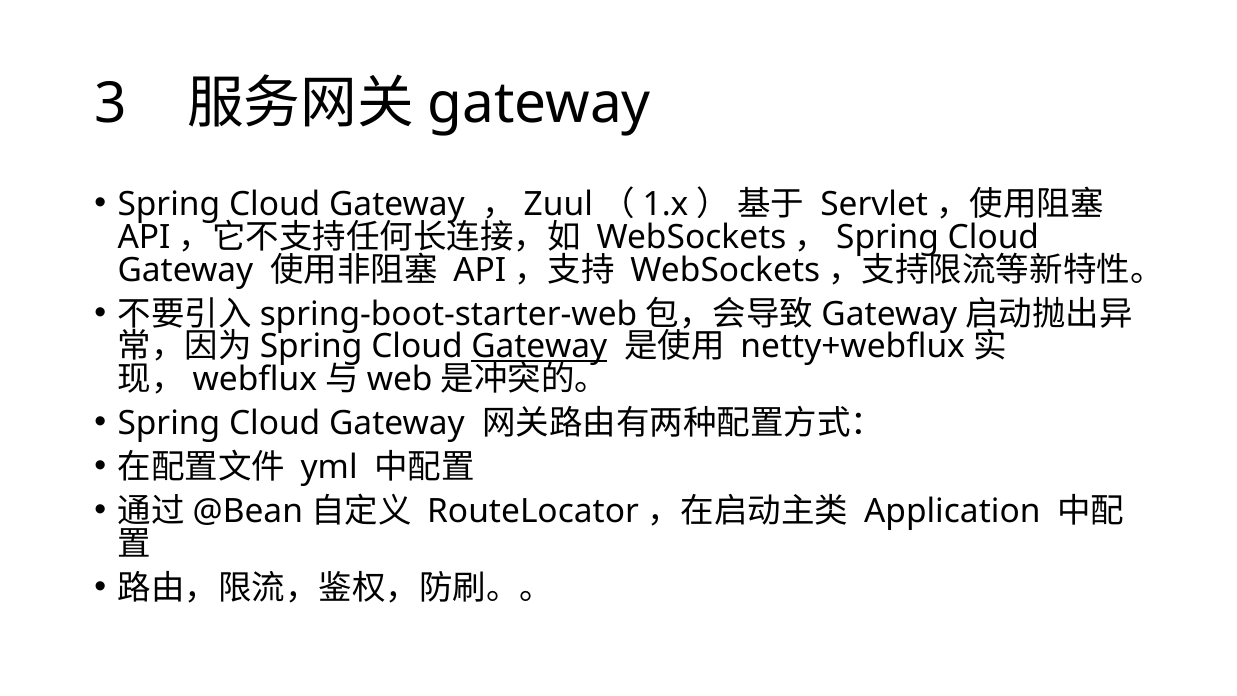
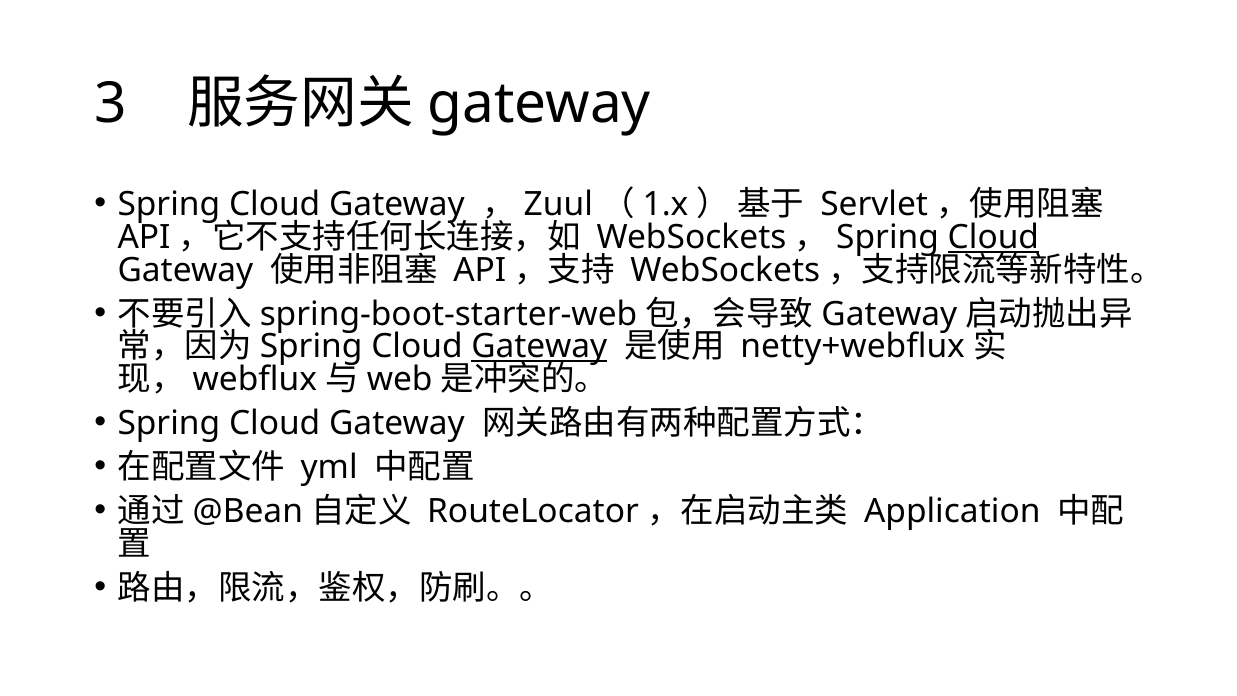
Cloud underline: none -> present (993, 237)
